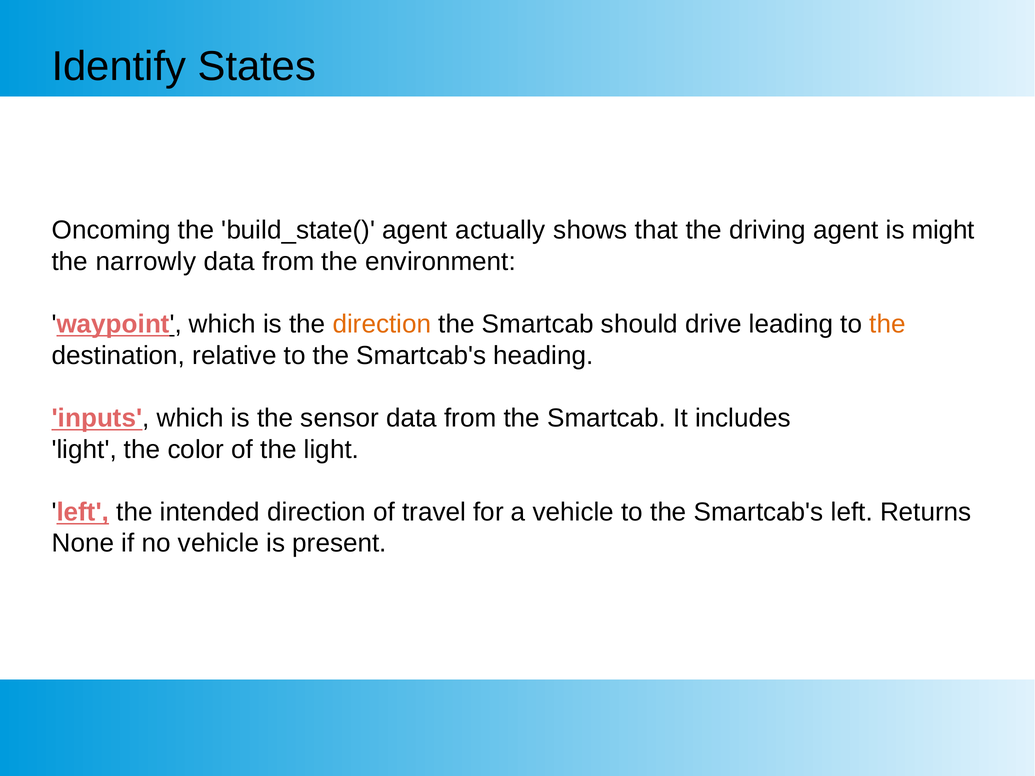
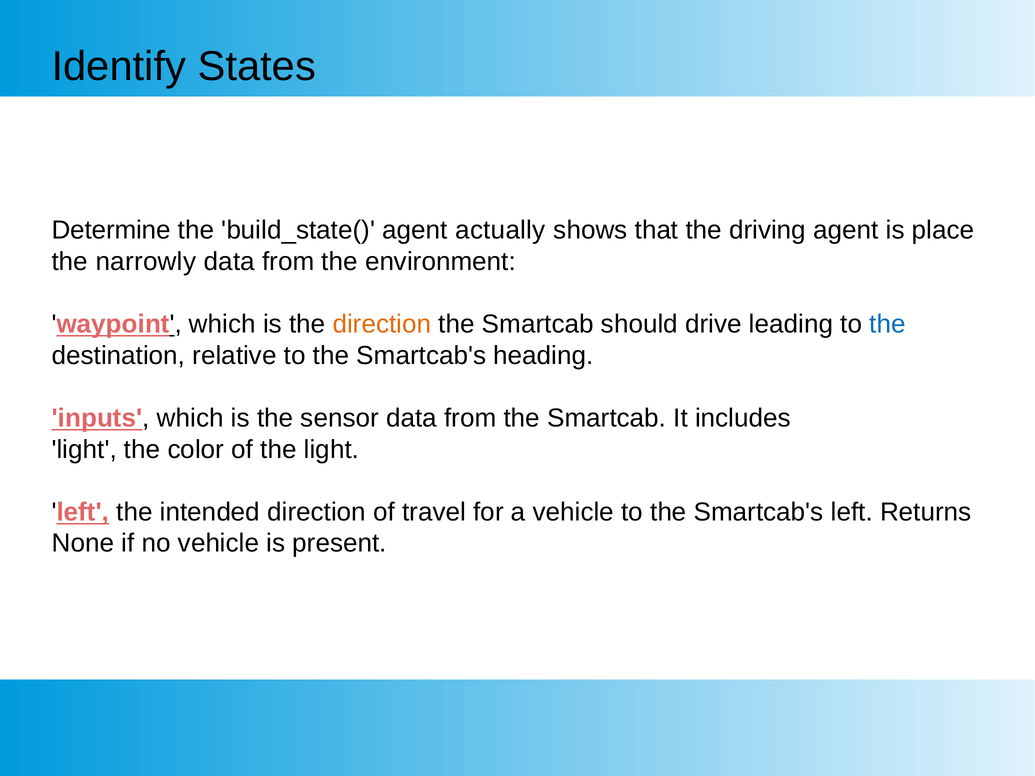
Oncoming: Oncoming -> Determine (111, 230)
might: might -> place (943, 230)
the colour: orange -> blue (887, 324)
